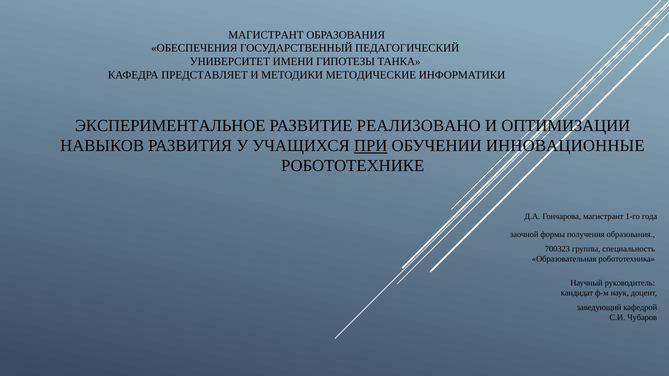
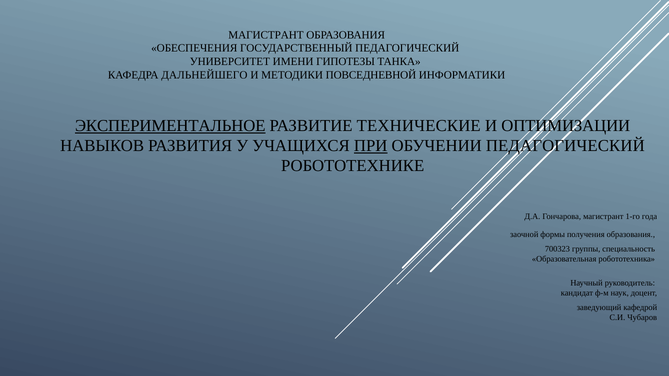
ПРЕДСТАВЛЯЕТ: ПРЕДСТАВЛЯЕТ -> ДАЛЬНЕЙШЕГО (204, 75)
МЕТОДИЧЕСКИЕ: МЕТОДИЧЕСКИЕ -> ПОВСЕДНЕВНОЙ (371, 75)
ЭКСПЕРИМЕНТАЛЬНОЕ underline: none -> present (170, 126)
РЕАЛИЗОВАНО: РЕАЛИЗОВАНО -> ТЕХНИЧЕСКИЕ (419, 126)
ОБУЧЕНИИ ИННОВАЦИОННЫЕ: ИННОВАЦИОННЫЕ -> ПЕДАГОГИЧЕСКИЙ (565, 146)
